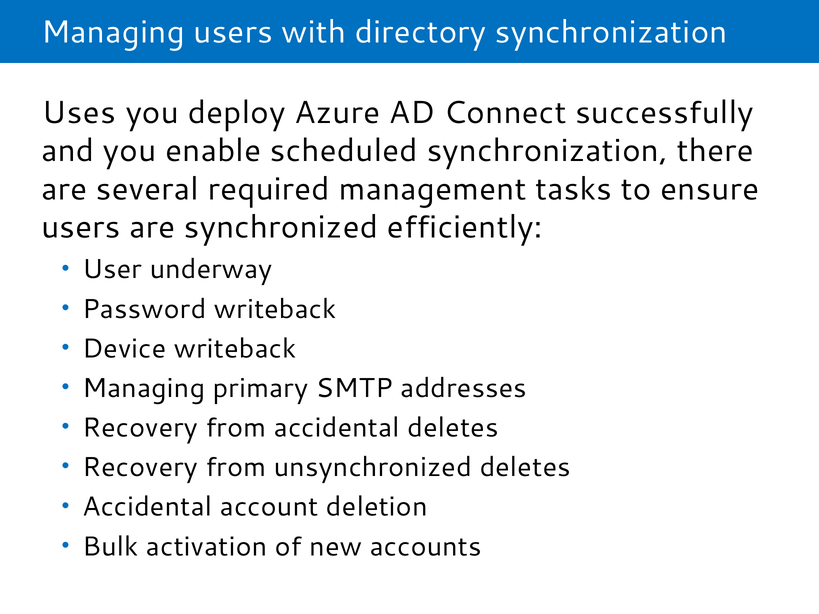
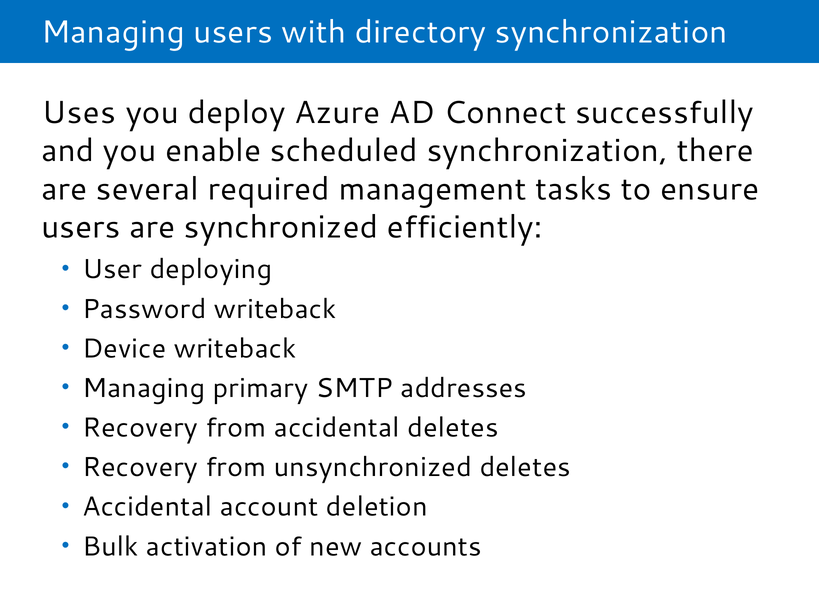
underway: underway -> deploying (211, 270)
